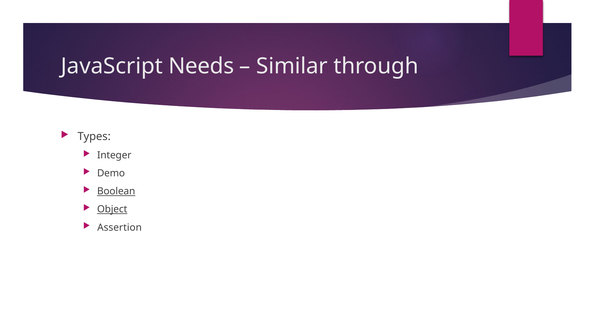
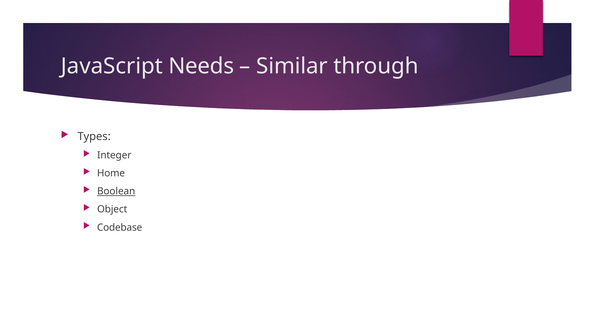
Demo: Demo -> Home (111, 174)
Object underline: present -> none (112, 210)
Assertion: Assertion -> Codebase (120, 228)
